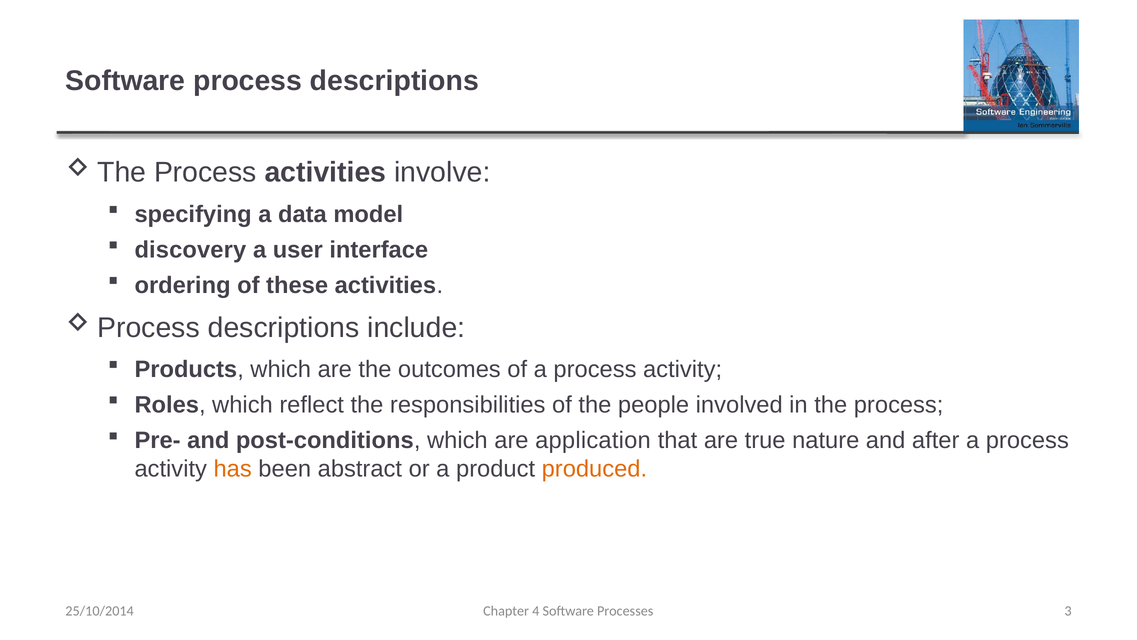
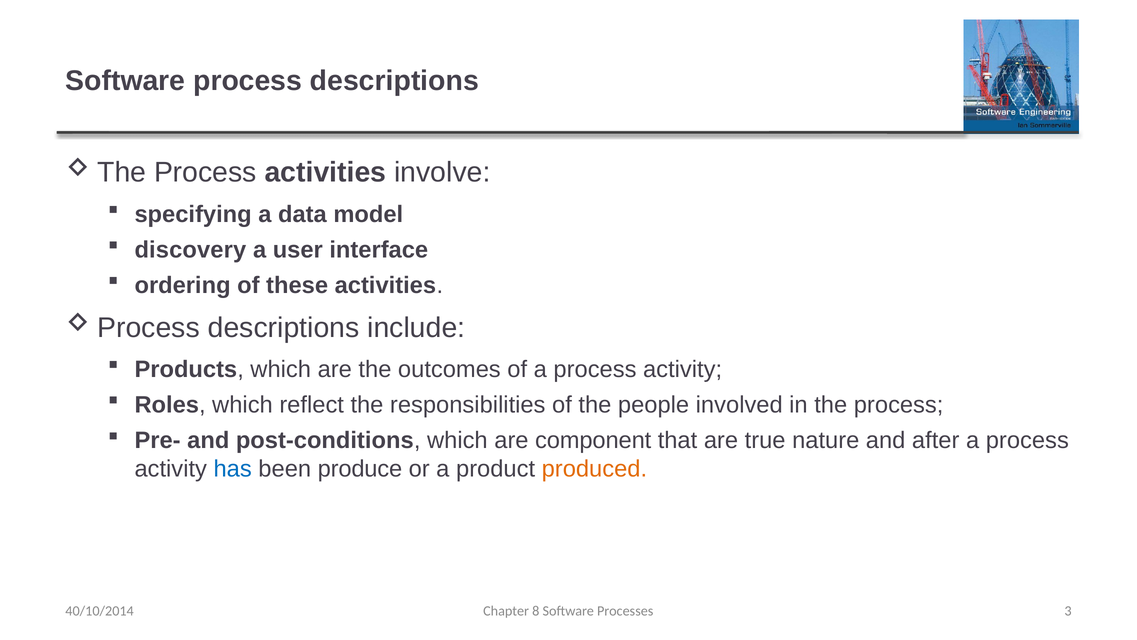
application: application -> component (593, 440)
has colour: orange -> blue (233, 469)
abstract: abstract -> produce (360, 469)
25/10/2014: 25/10/2014 -> 40/10/2014 (100, 611)
4: 4 -> 8 (536, 611)
